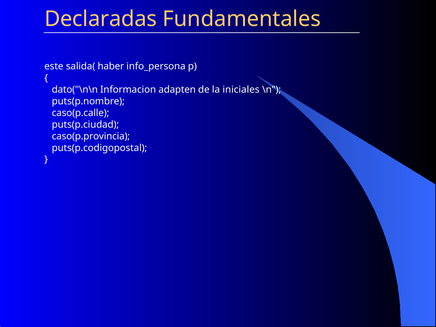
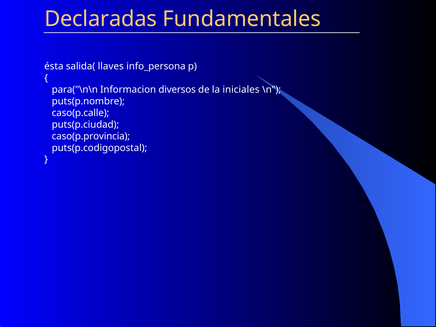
este: este -> ésta (54, 66)
haber: haber -> llaves (111, 66)
dato("\n\n: dato("\n\n -> para("\n\n (75, 90)
adapten: adapten -> diversos (177, 90)
